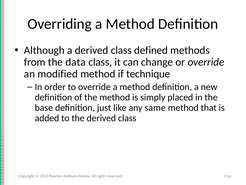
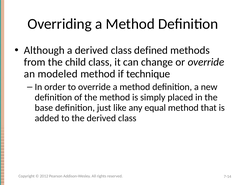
data: data -> child (76, 62)
modified: modified -> modeled (58, 74)
same: same -> equal (155, 107)
